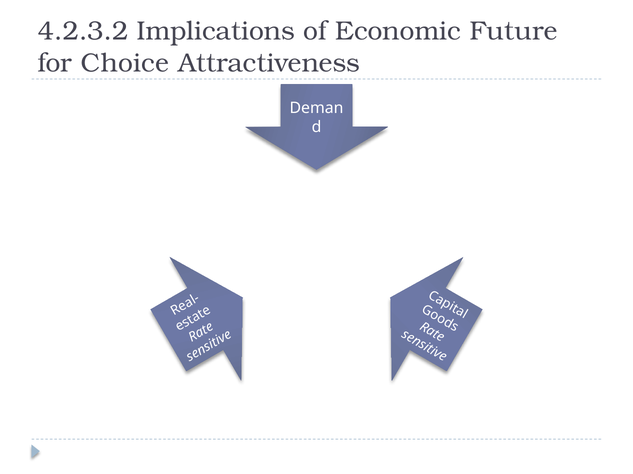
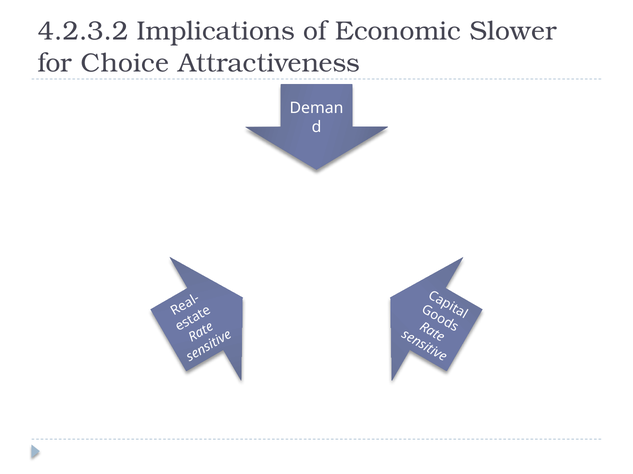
Future: Future -> Slower (513, 31)
